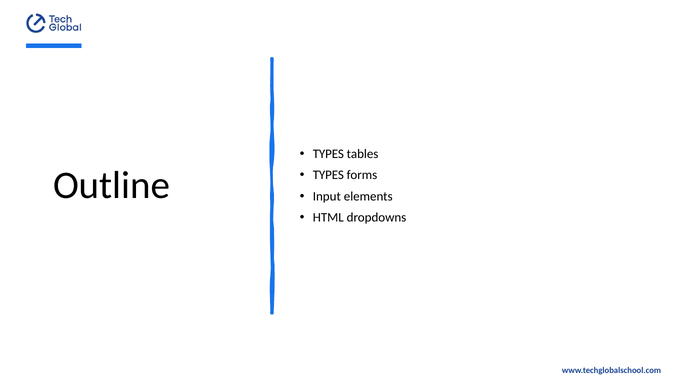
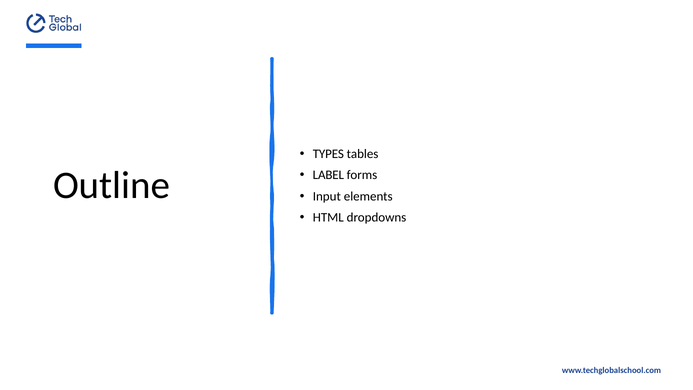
TYPES: TYPES -> LABEL (328, 175)
